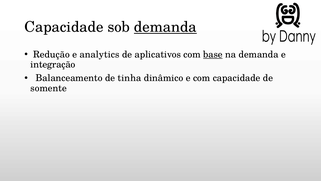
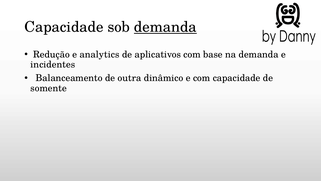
base underline: present -> none (213, 54)
integração: integração -> incidentes (53, 64)
tinha: tinha -> outra (130, 78)
